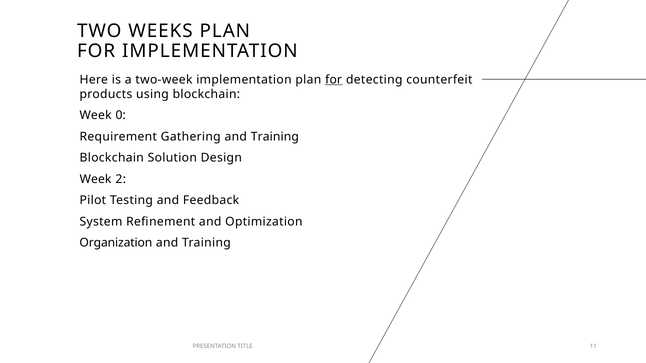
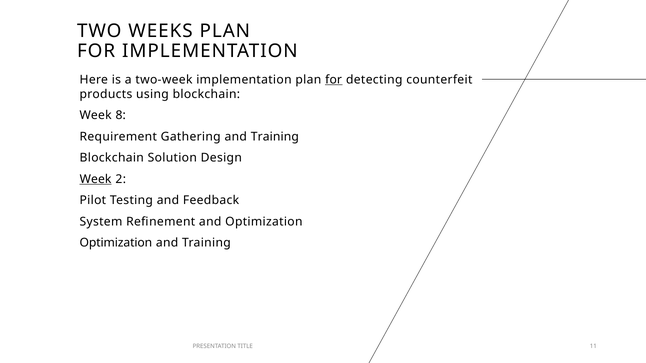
0: 0 -> 8 (121, 116)
Week underline: none -> present (96, 179)
Organization: Organization -> Optimization (116, 243)
